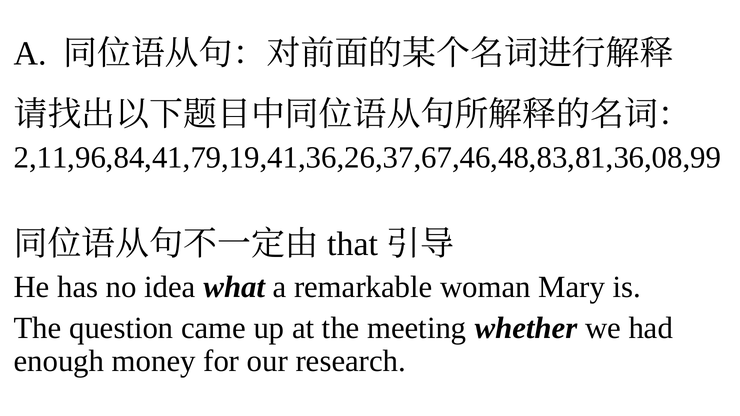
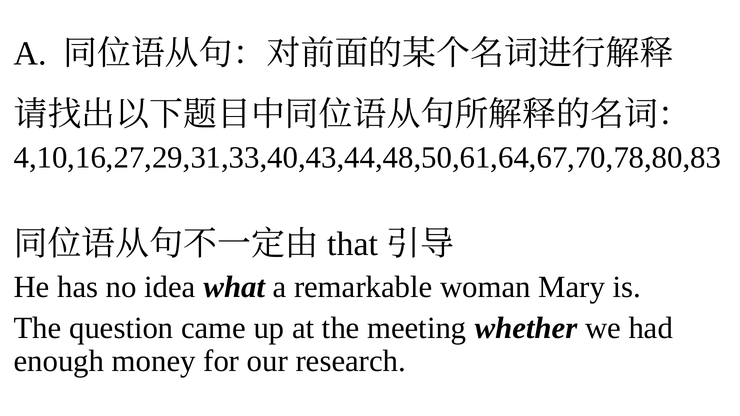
2,11,96,84,41,79,19,41,36,26,37,67,46,48,83,81,36,08,99: 2,11,96,84,41,79,19,41,36,26,37,67,46,48,83,81,36,08,99 -> 4,10,16,27,29,31,33,40,43,44,48,50,61,64,67,70,78,80,83 (367, 157)
